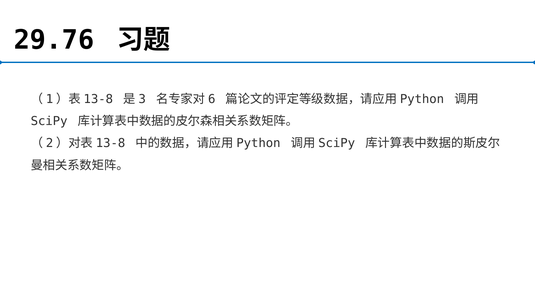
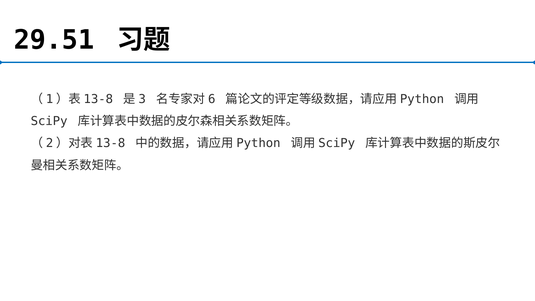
29.76: 29.76 -> 29.51 (54, 40)
